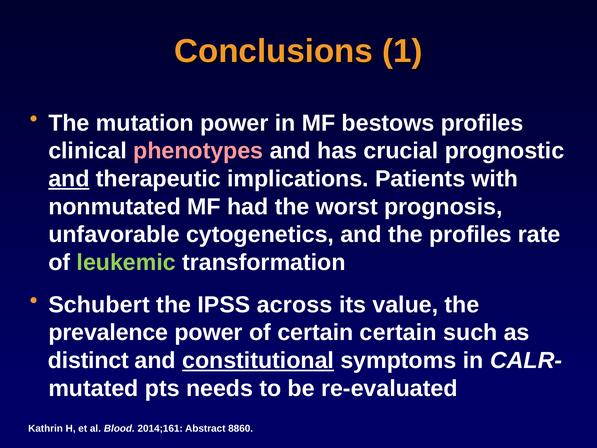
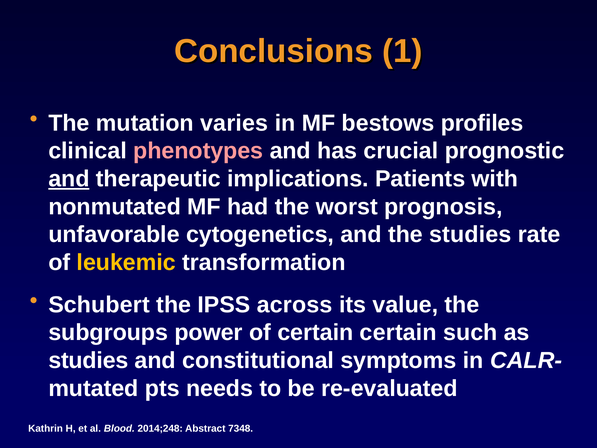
mutation power: power -> varies (234, 123)
the profiles: profiles -> studies (470, 235)
leukemic colour: light green -> yellow (126, 262)
prevalence: prevalence -> subgroups (108, 332)
distinct: distinct -> studies (88, 360)
constitutional underline: present -> none (258, 360)
2014;161: 2014;161 -> 2014;248 (160, 428)
8860: 8860 -> 7348 (241, 428)
